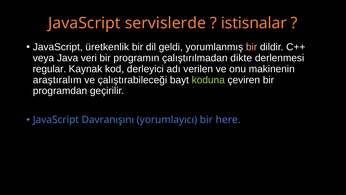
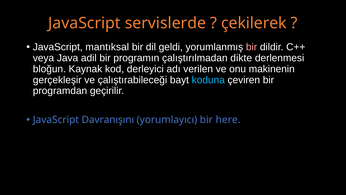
istisnalar: istisnalar -> çekilerek (254, 23)
üretkenlik: üretkenlik -> mantıksal (107, 47)
veri: veri -> adil (89, 58)
regular: regular -> bloğun (49, 69)
araştıralım: araştıralım -> gerçekleşir (57, 80)
koduna colour: light green -> light blue (208, 80)
